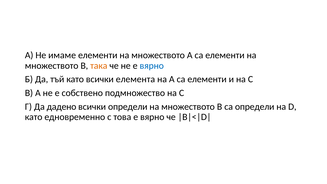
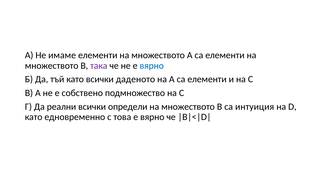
така colour: orange -> purple (99, 66)
елемента: елемента -> даденото (135, 79)
дадено: дадено -> реални (61, 107)
са определи: определи -> интуиция (255, 107)
